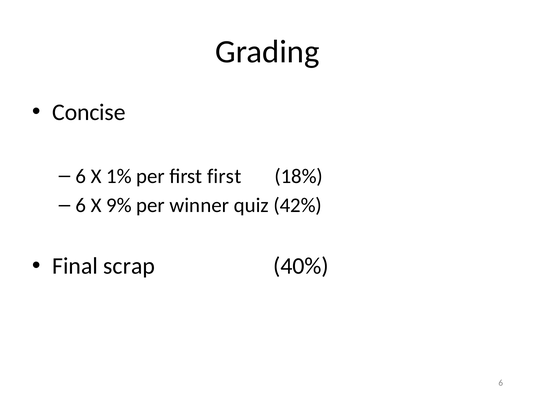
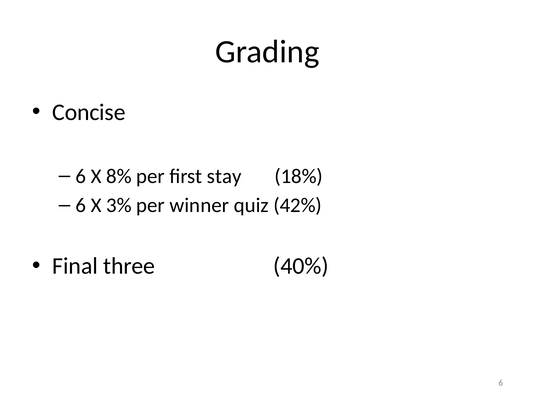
1%: 1% -> 8% (119, 176)
first first: first -> stay (224, 176)
9%: 9% -> 3% (119, 205)
scrap: scrap -> three (129, 266)
